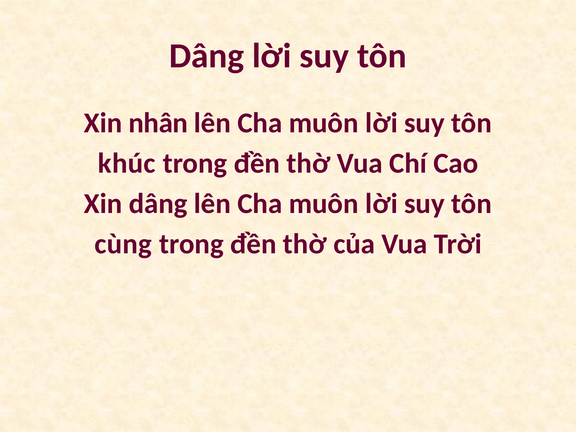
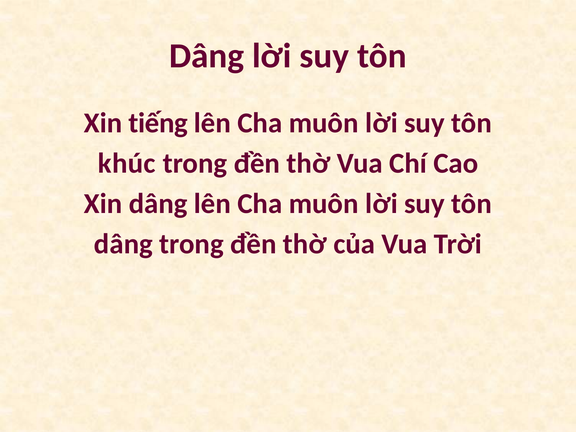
nhân: nhân -> tiếng (158, 123)
cùng: cùng -> dâng (123, 244)
